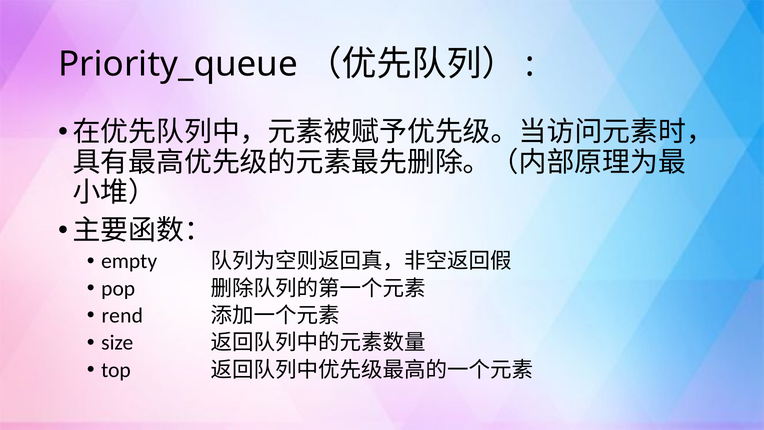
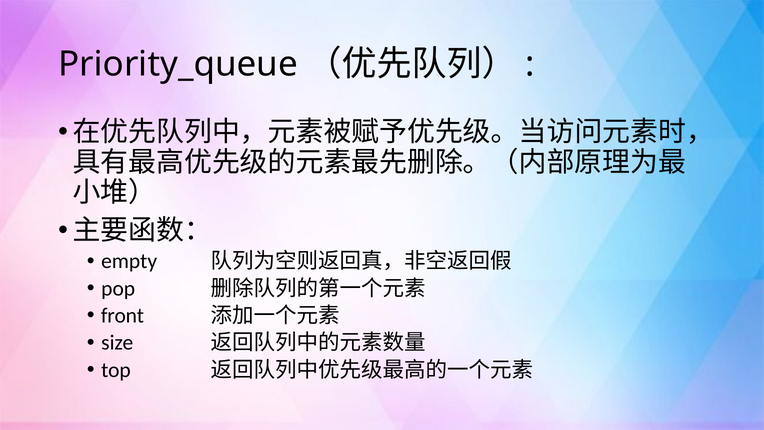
rend: rend -> front (122, 315)
